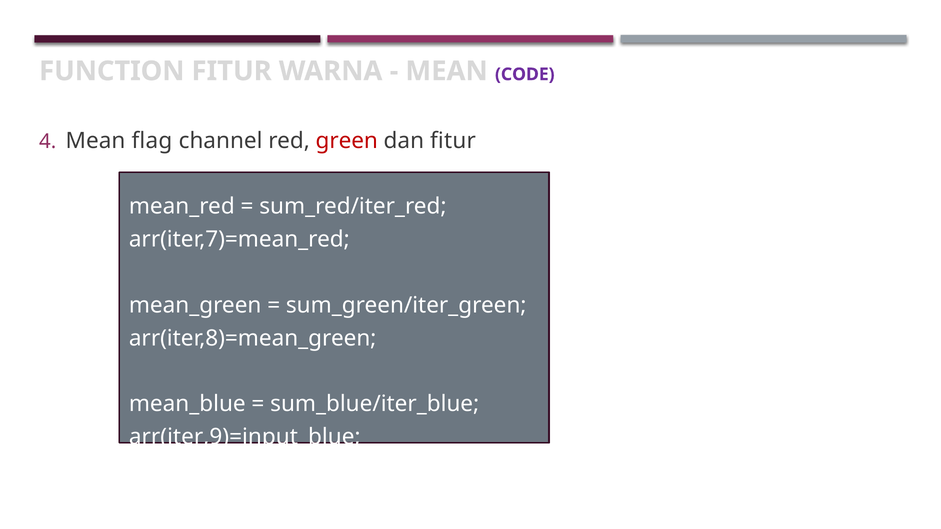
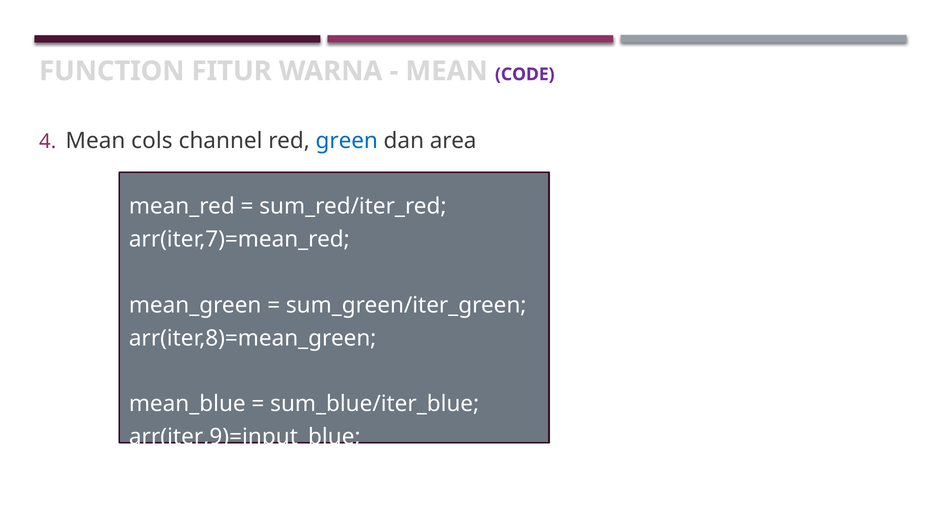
flag: flag -> cols (152, 141)
green colour: red -> blue (347, 141)
dan fitur: fitur -> area (453, 141)
